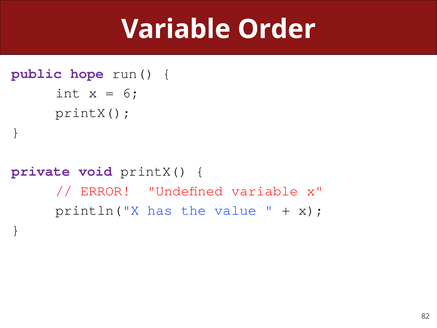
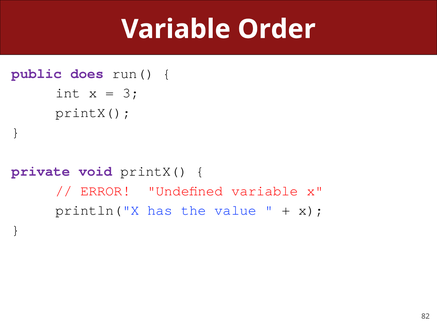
hope: hope -> does (87, 73)
6: 6 -> 3 (131, 93)
